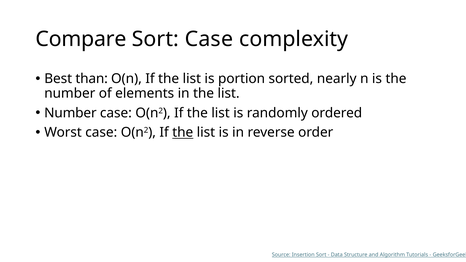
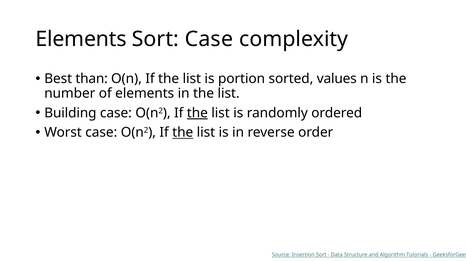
Compare: Compare -> Elements (81, 39)
nearly: nearly -> values (337, 79)
Number: Number -> Building (70, 113)
the underline: none -> present (197, 113)
